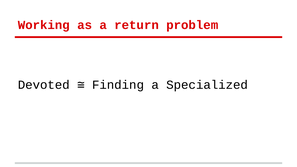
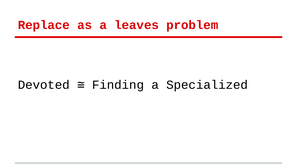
Working: Working -> Replace (44, 25)
return: return -> leaves (137, 25)
